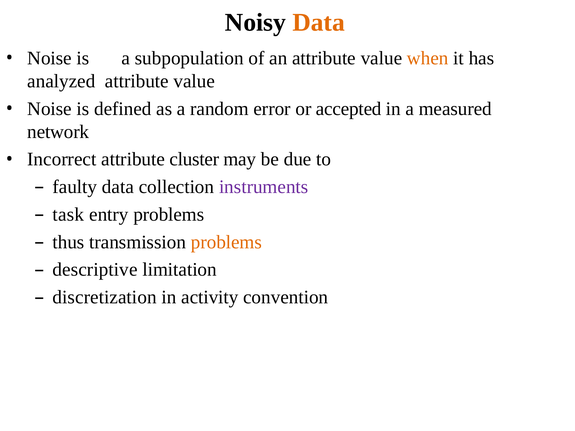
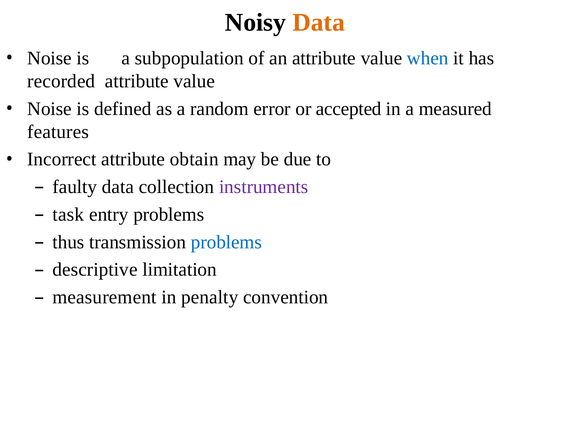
when colour: orange -> blue (428, 58)
analyzed: analyzed -> recorded (61, 81)
network: network -> features (58, 132)
cluster: cluster -> obtain (194, 159)
problems colour: orange -> blue (226, 242)
discretization: discretization -> measurement (105, 297)
activity: activity -> penalty (210, 297)
